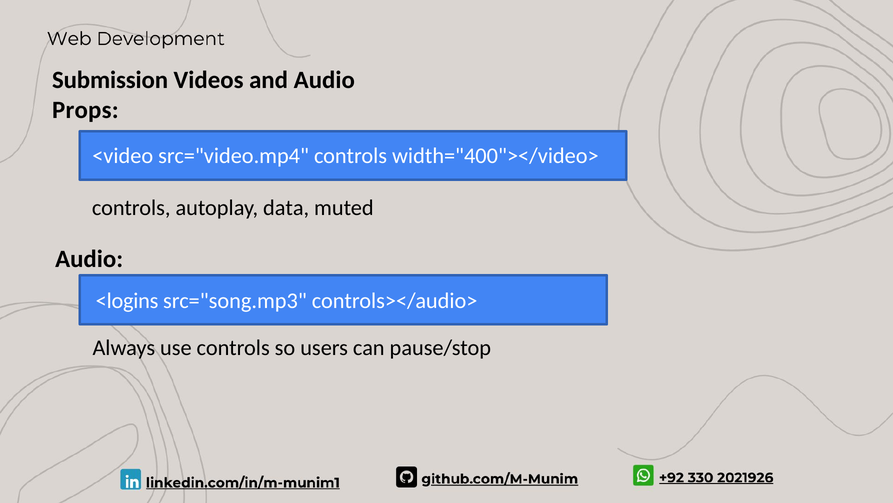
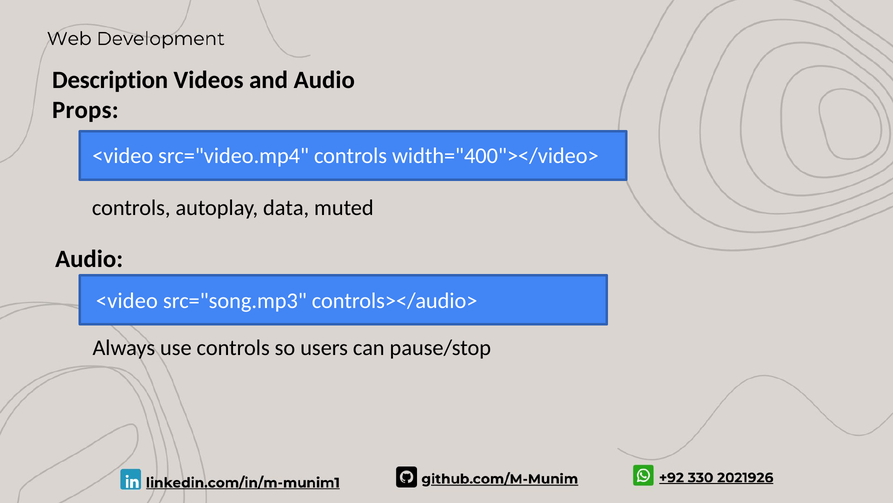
Submission: Submission -> Description (110, 80)
<logins: <logins -> <video (127, 300)
